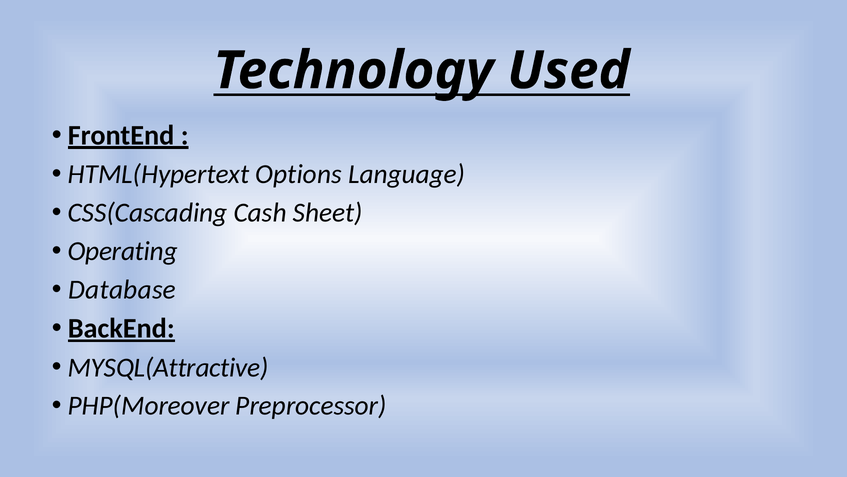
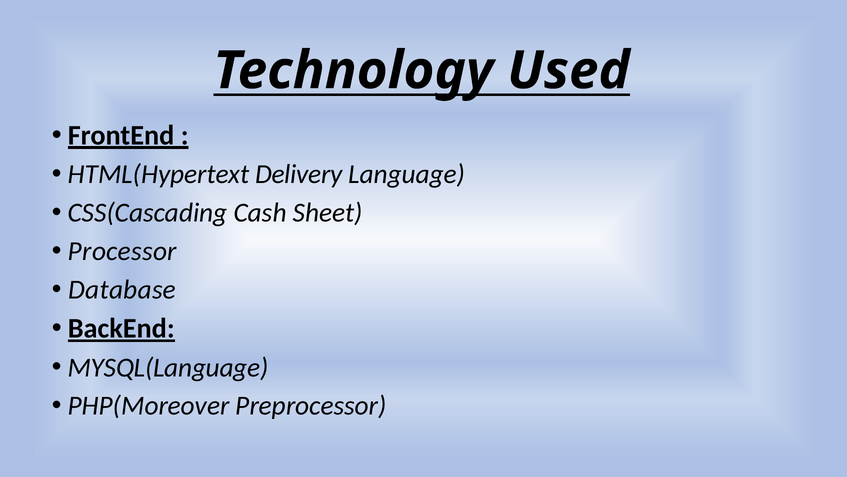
Options: Options -> Delivery (299, 174)
Operating: Operating -> Processor (122, 251)
MYSQL(Attractive: MYSQL(Attractive -> MYSQL(Language (168, 367)
